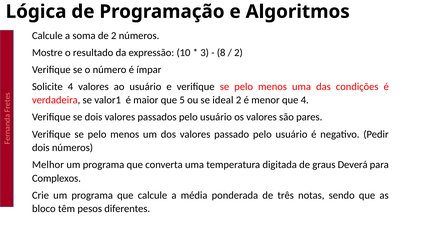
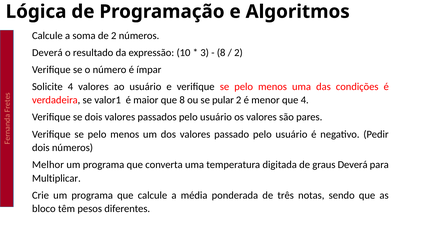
Mostre: Mostre -> Deverá (47, 53)
que 5: 5 -> 8 (182, 100)
ideal: ideal -> pular (223, 100)
Complexos: Complexos -> Multiplicar (56, 178)
